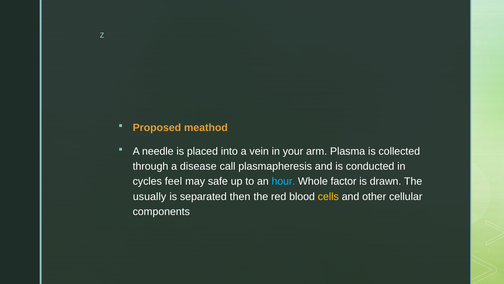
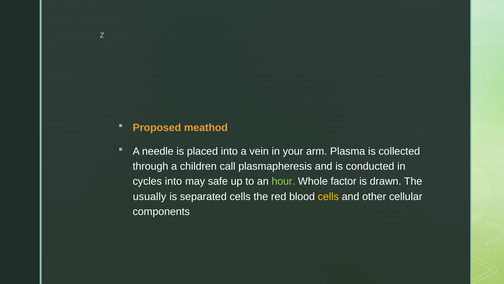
disease: disease -> children (198, 166)
cycles feel: feel -> into (173, 181)
hour colour: light blue -> light green (283, 181)
separated then: then -> cells (240, 196)
